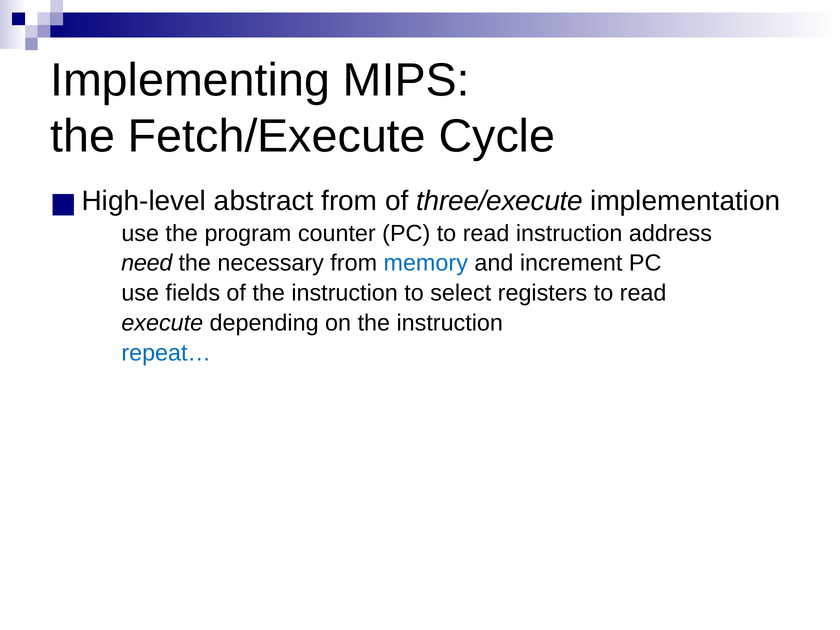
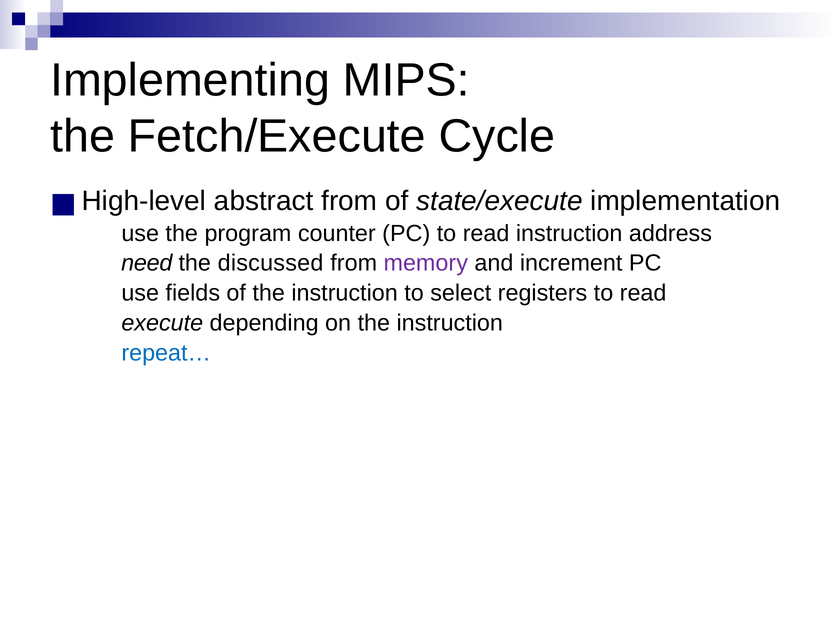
three/execute: three/execute -> state/execute (499, 201)
necessary: necessary -> discussed (271, 263)
memory colour: blue -> purple (426, 263)
